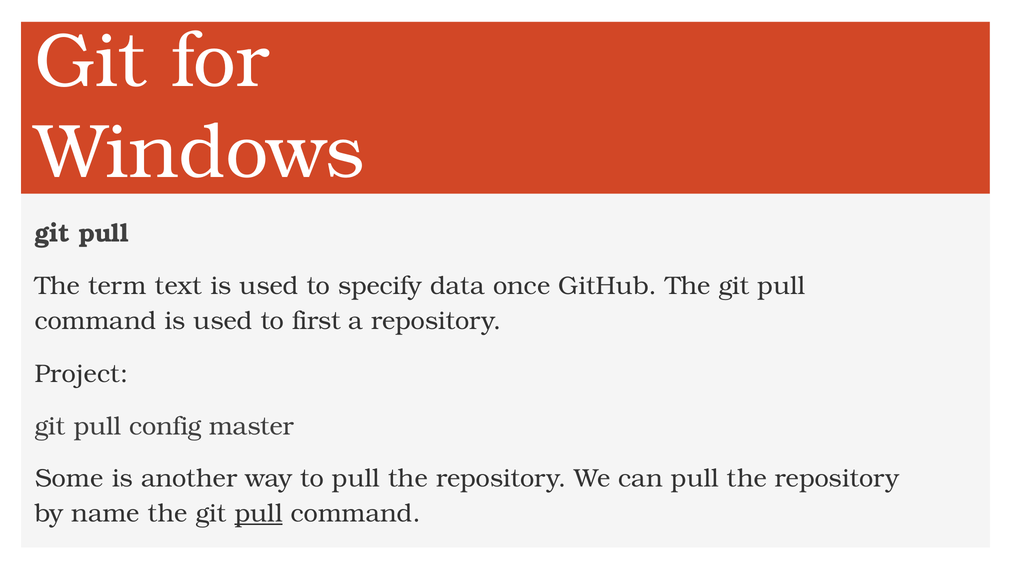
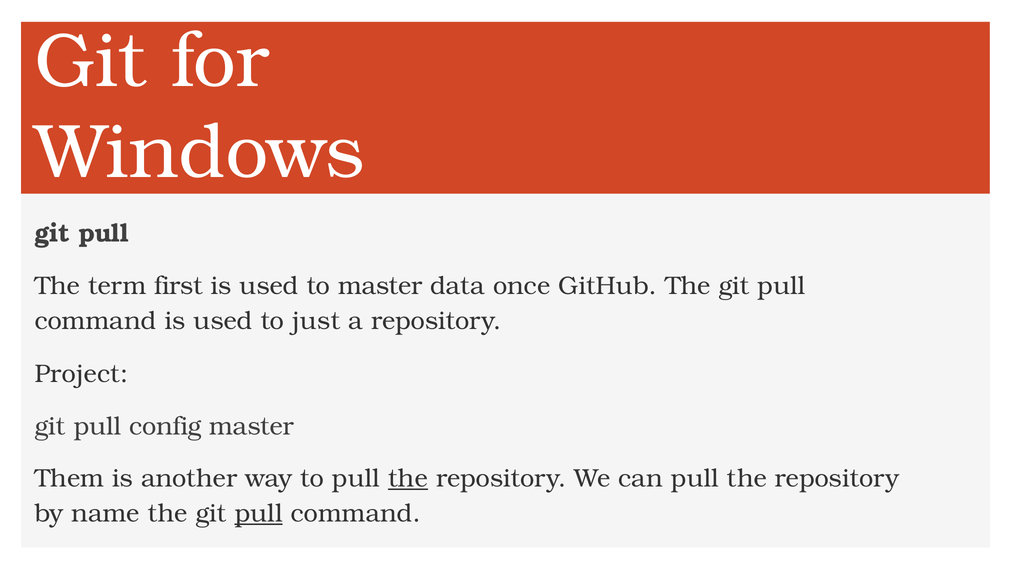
text: text -> first (179, 286)
to specify: specify -> master (380, 286)
first: first -> just (316, 321)
Some: Some -> Them (69, 478)
the underline: none -> present (408, 478)
